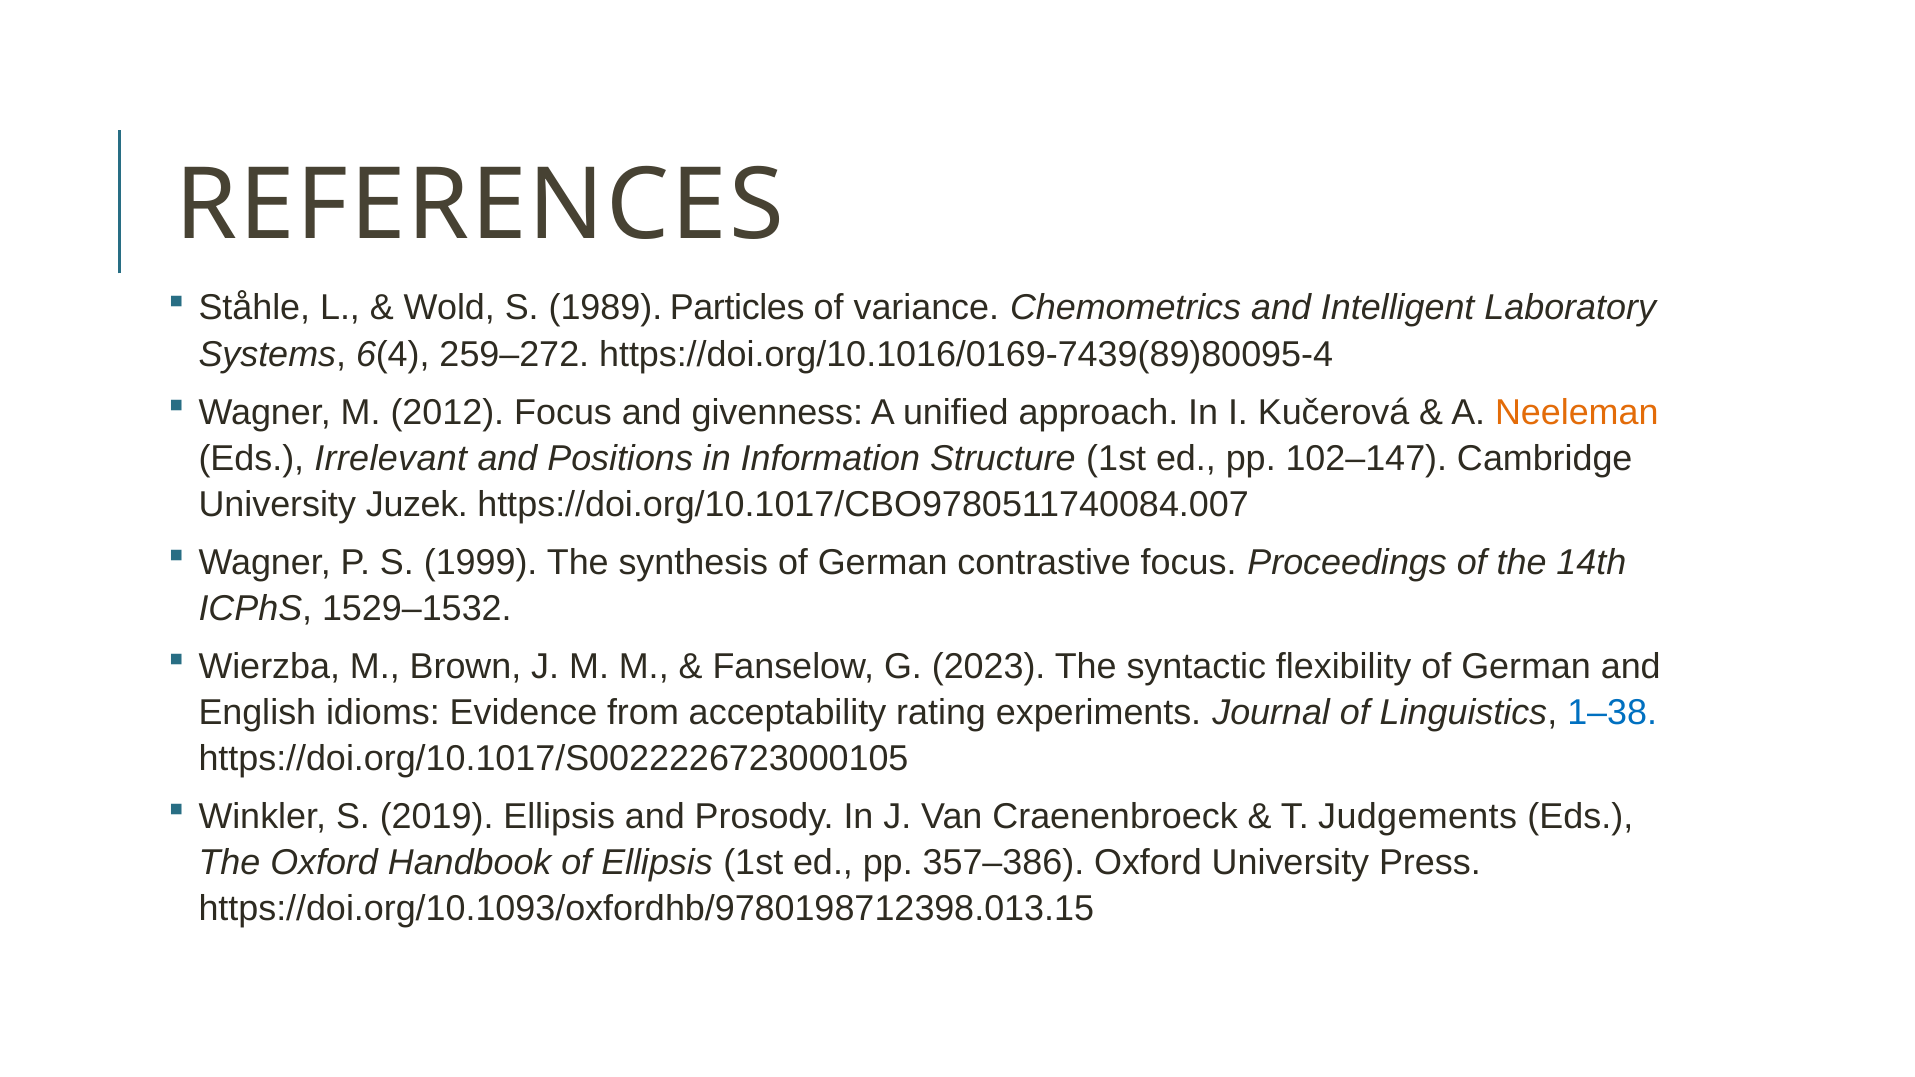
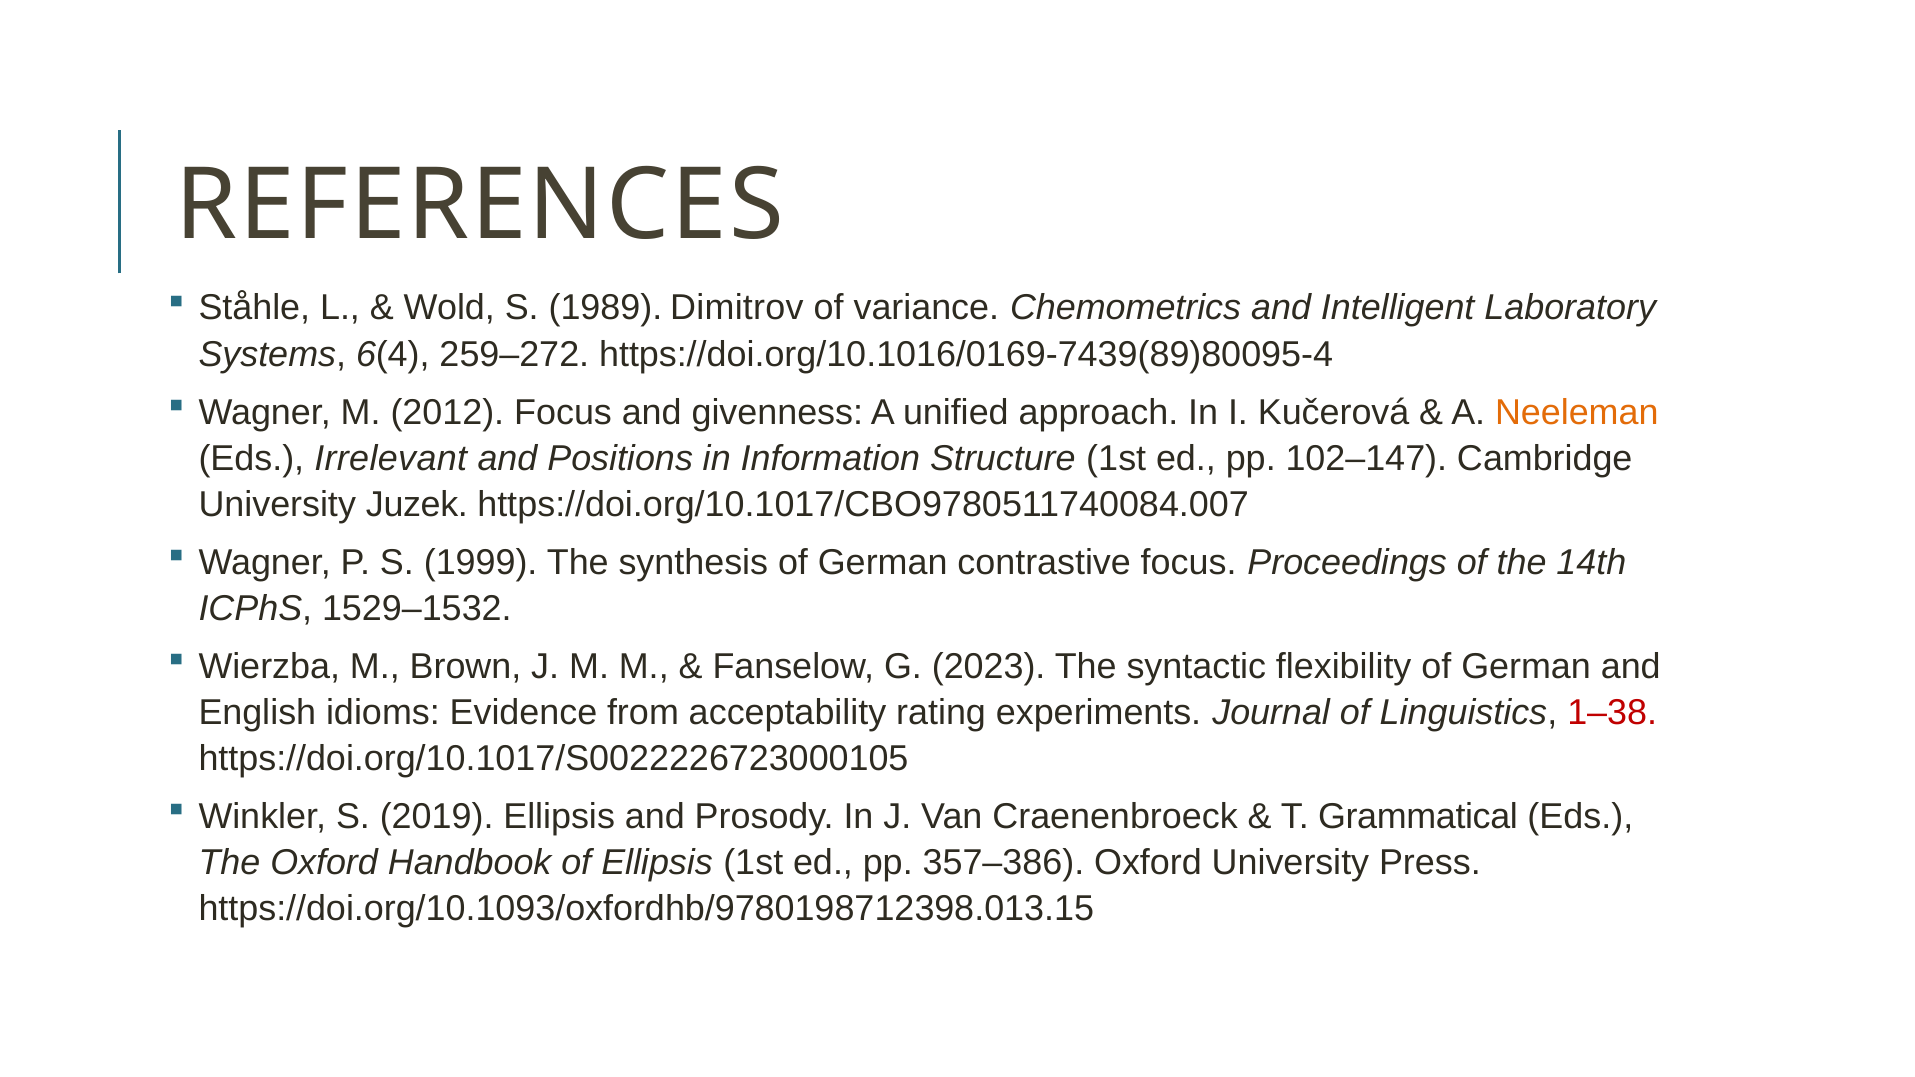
Particles: Particles -> Dimitrov (737, 308)
1–38 colour: blue -> red (1612, 713)
Judgements: Judgements -> Grammatical (1418, 817)
